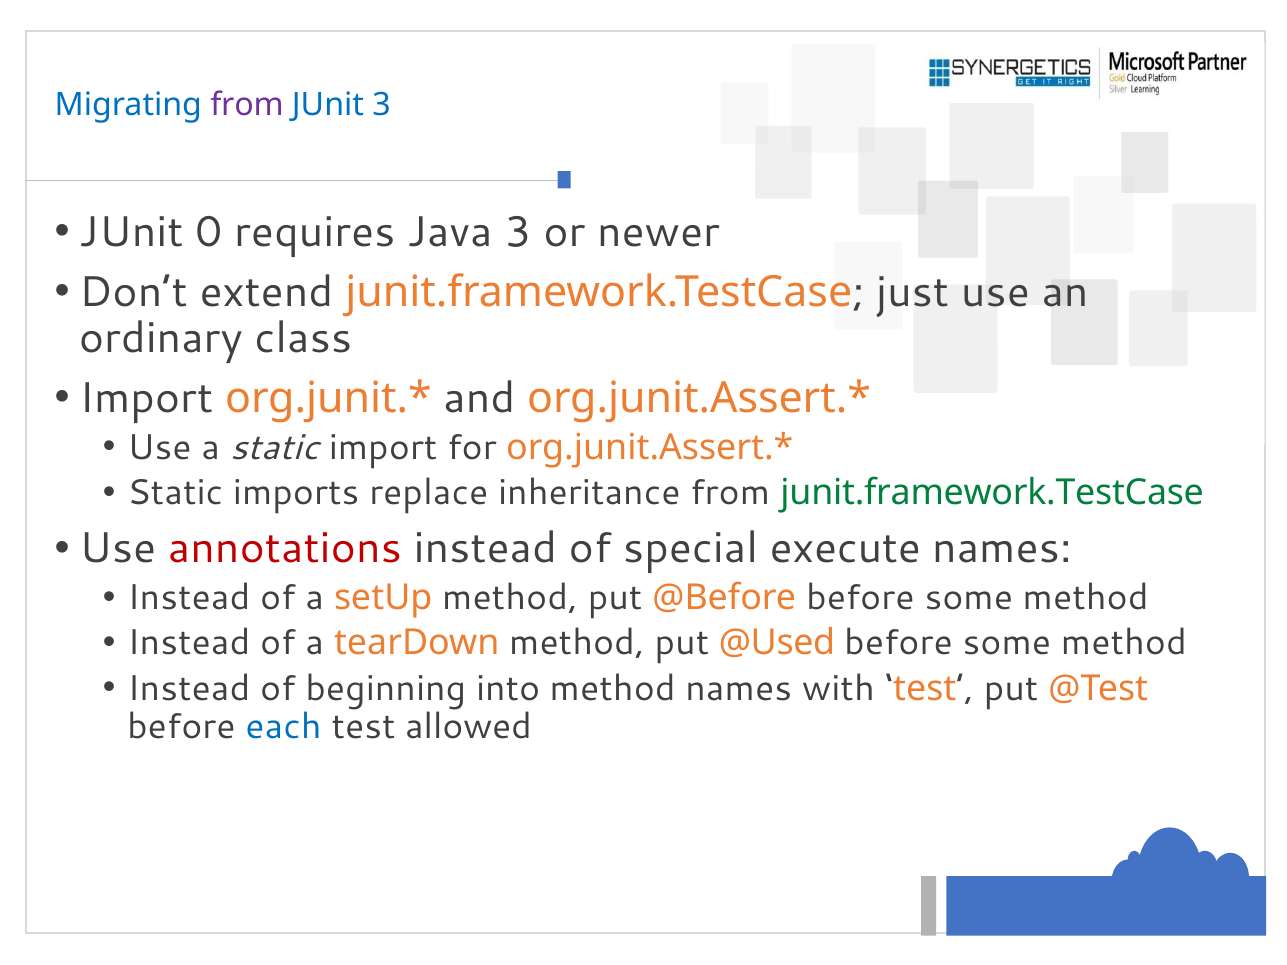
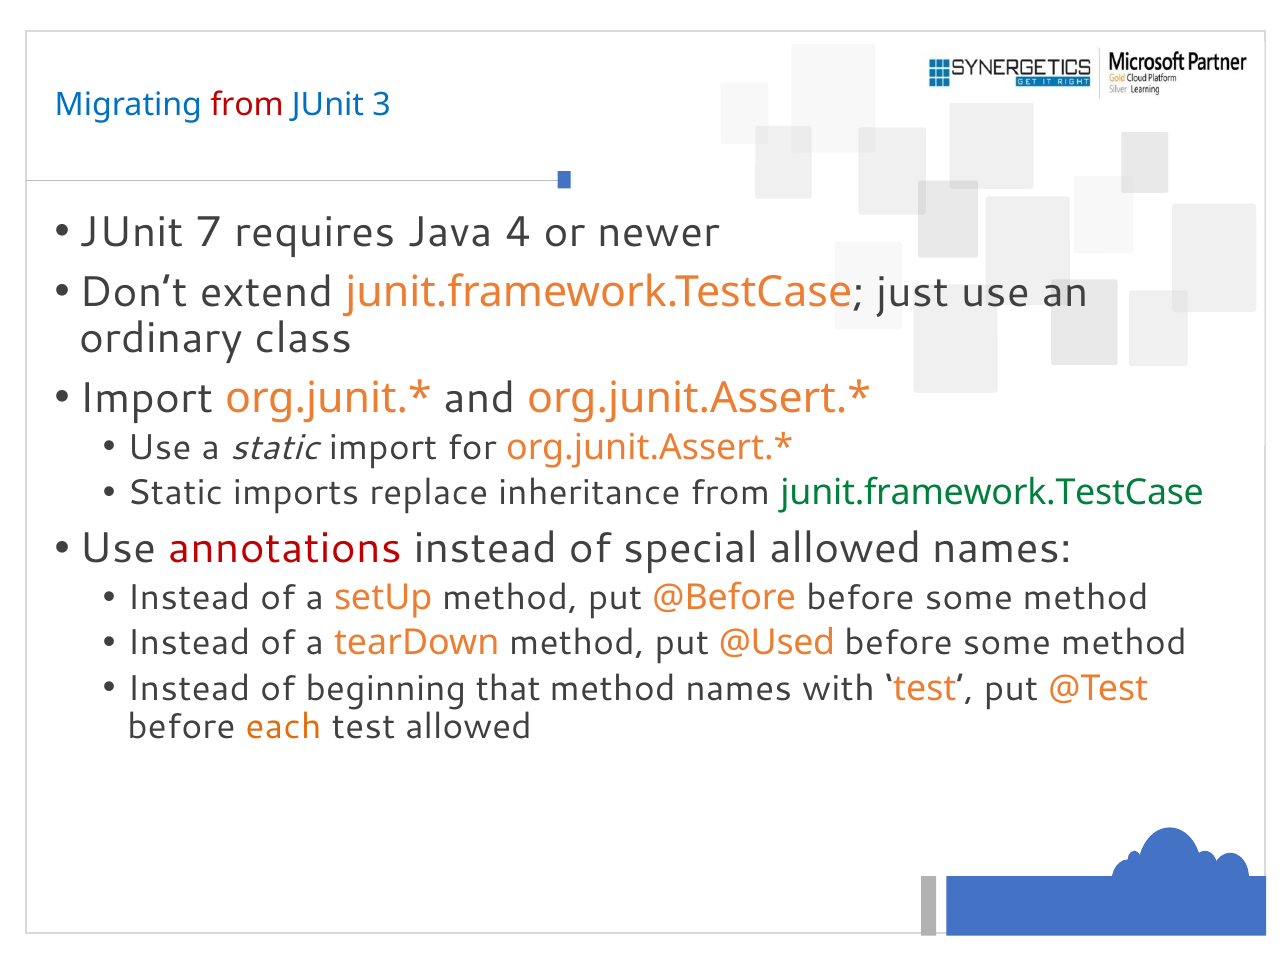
from colour: purple -> red (247, 105)
0: 0 -> 7 (209, 233)
Java 3: 3 -> 4 (518, 233)
special execute: execute -> allowed (845, 549)
into: into -> that (508, 688)
each colour: blue -> orange (284, 727)
